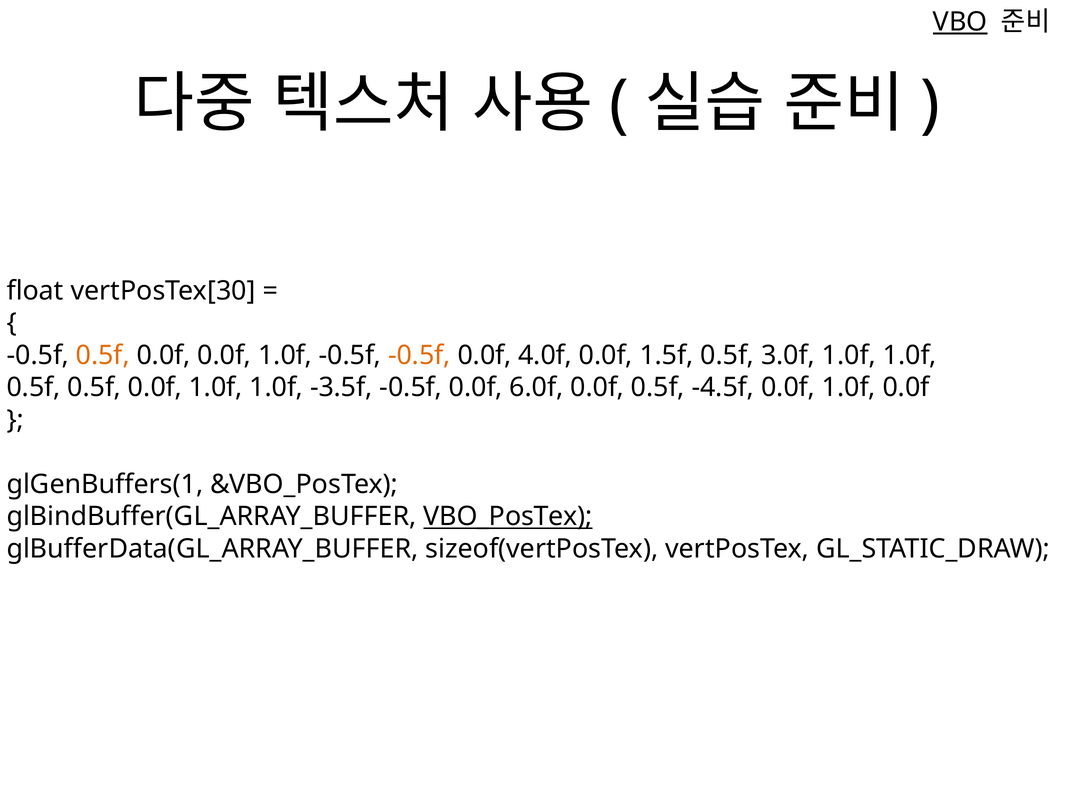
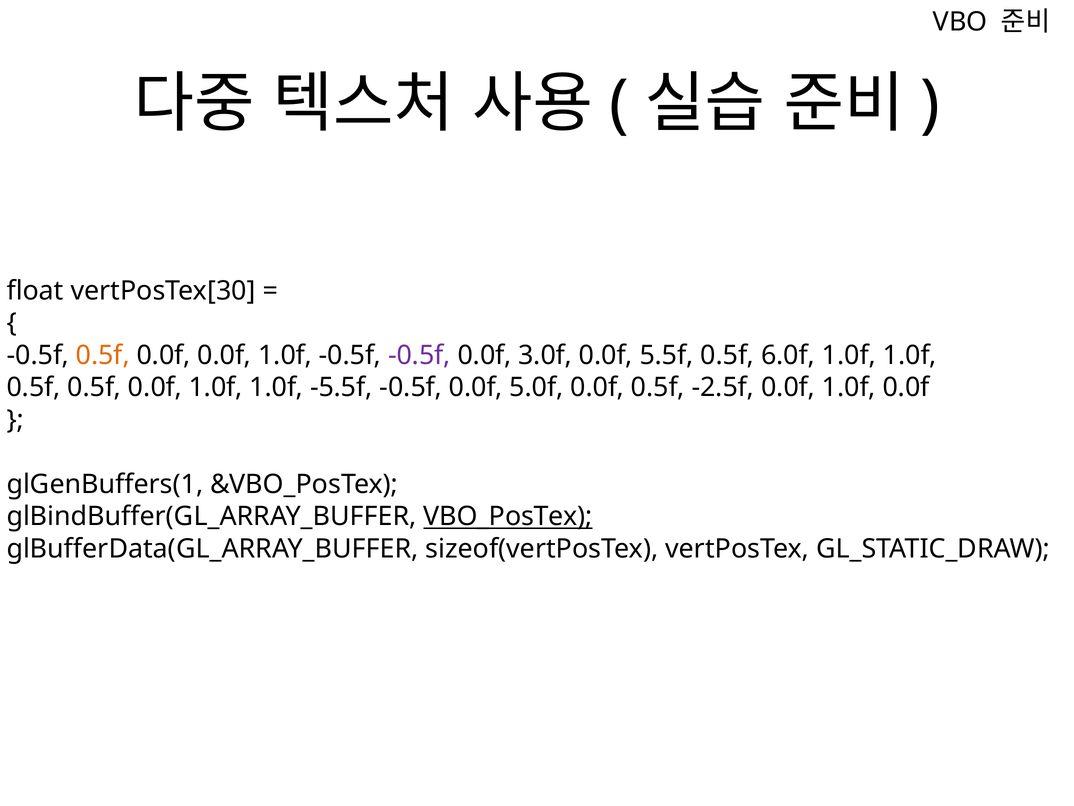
VBO underline: present -> none (960, 22)
-0.5f colour: orange -> purple (419, 355)
4.0f: 4.0f -> 3.0f (545, 355)
1.5f: 1.5f -> 5.5f (667, 355)
3.0f: 3.0f -> 6.0f (788, 355)
-3.5f: -3.5f -> -5.5f (341, 387)
6.0f: 6.0f -> 5.0f (536, 387)
-4.5f: -4.5f -> -2.5f (723, 387)
